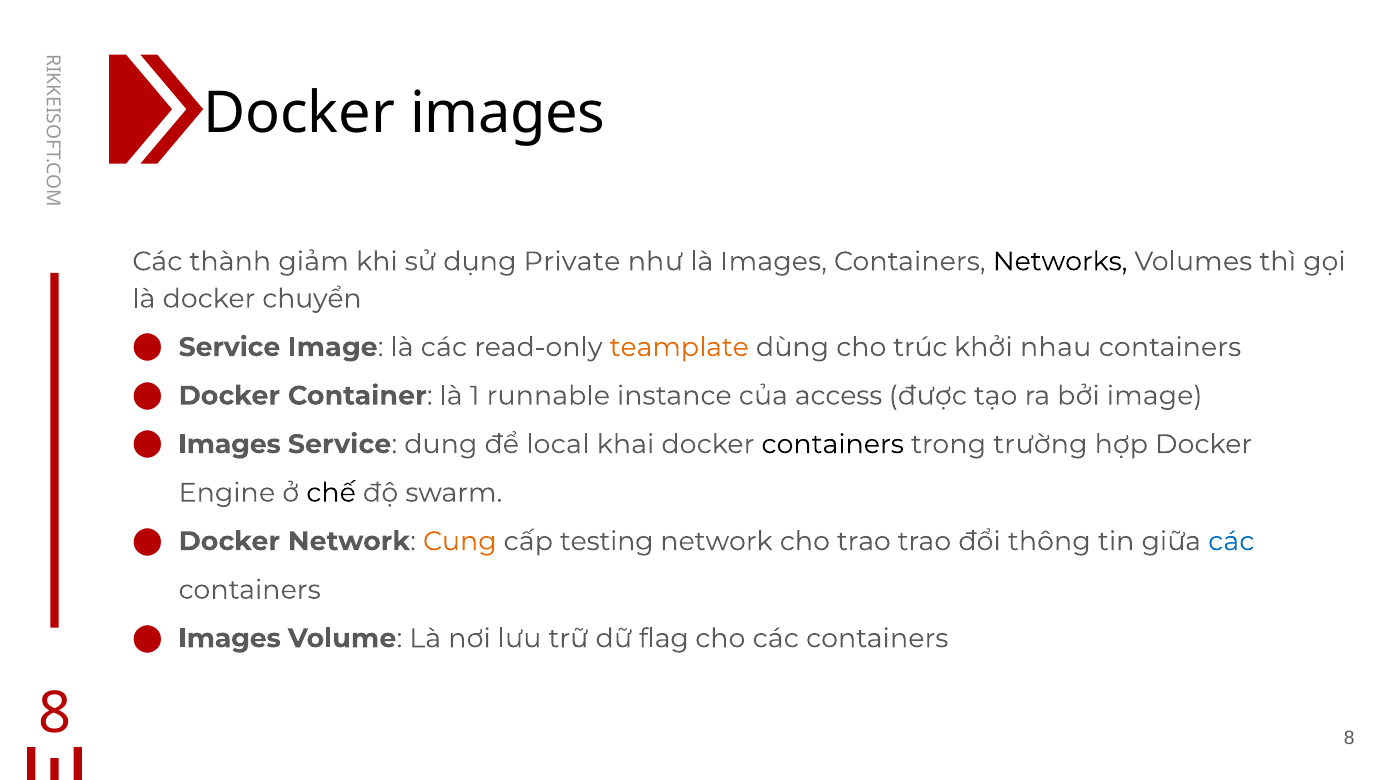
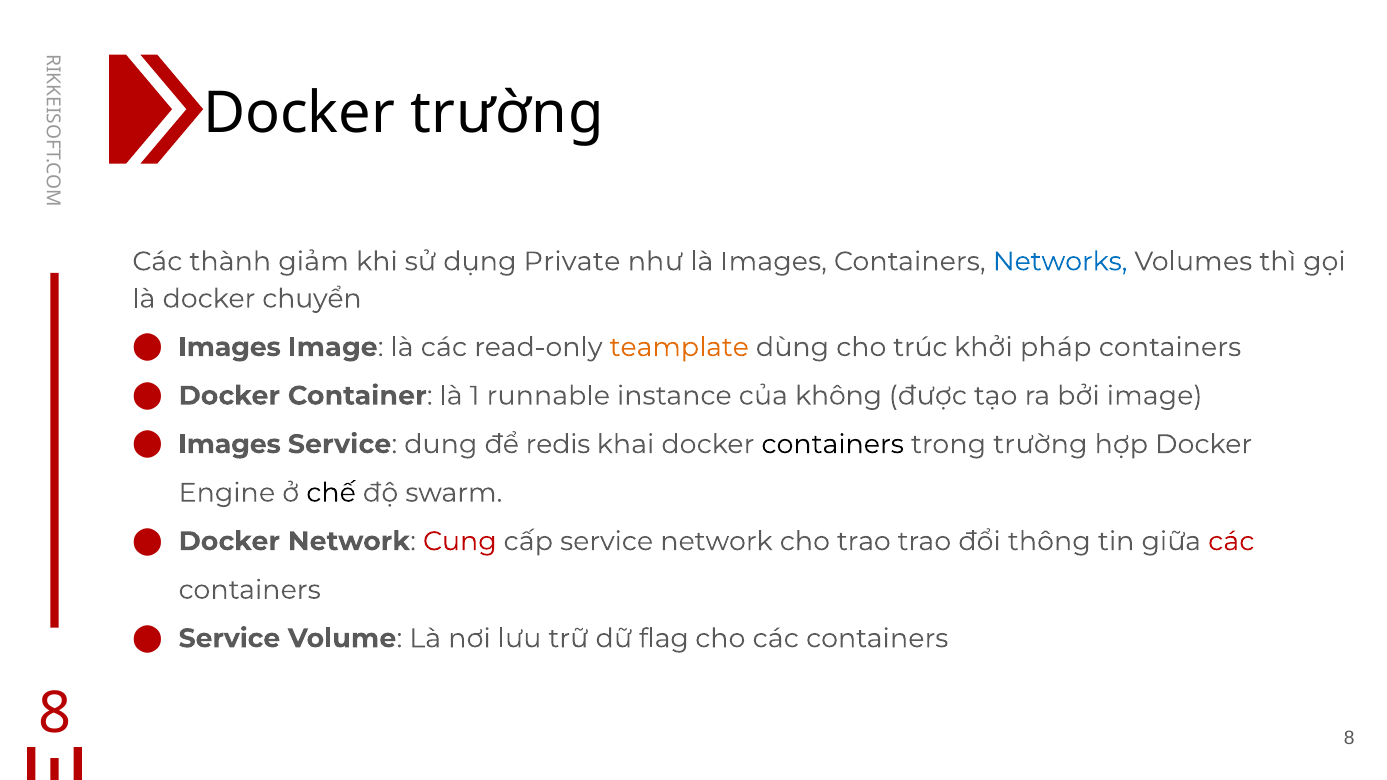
Docker images: images -> trường (507, 113)
Networks colour: black -> blue (1060, 262)
Service: Service -> Images (229, 347)
nhau: nhau -> pháp (1056, 347)
access: access -> không (839, 396)
local: local -> redis (558, 444)
Cung colour: orange -> red (460, 541)
cấp testing: testing -> service (607, 541)
các colour: blue -> red (1231, 541)
Images: Images -> Service (229, 639)
